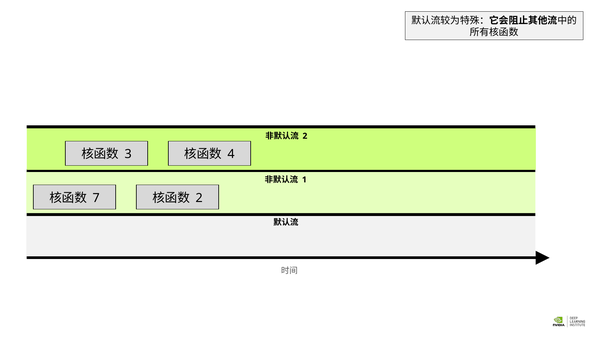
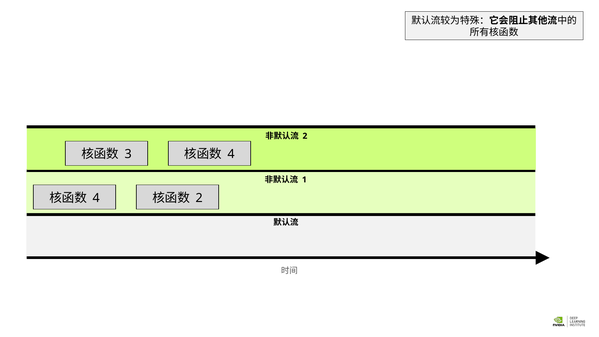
7: 7 -> 4 (96, 198)
